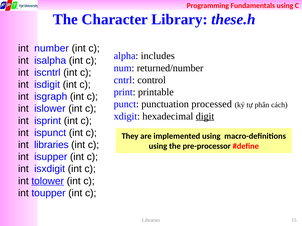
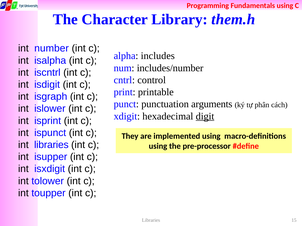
these.h: these.h -> them.h (233, 19)
returned/number: returned/number -> includes/number (170, 68)
processed: processed -> arguments (212, 104)
tolower underline: present -> none (48, 181)
